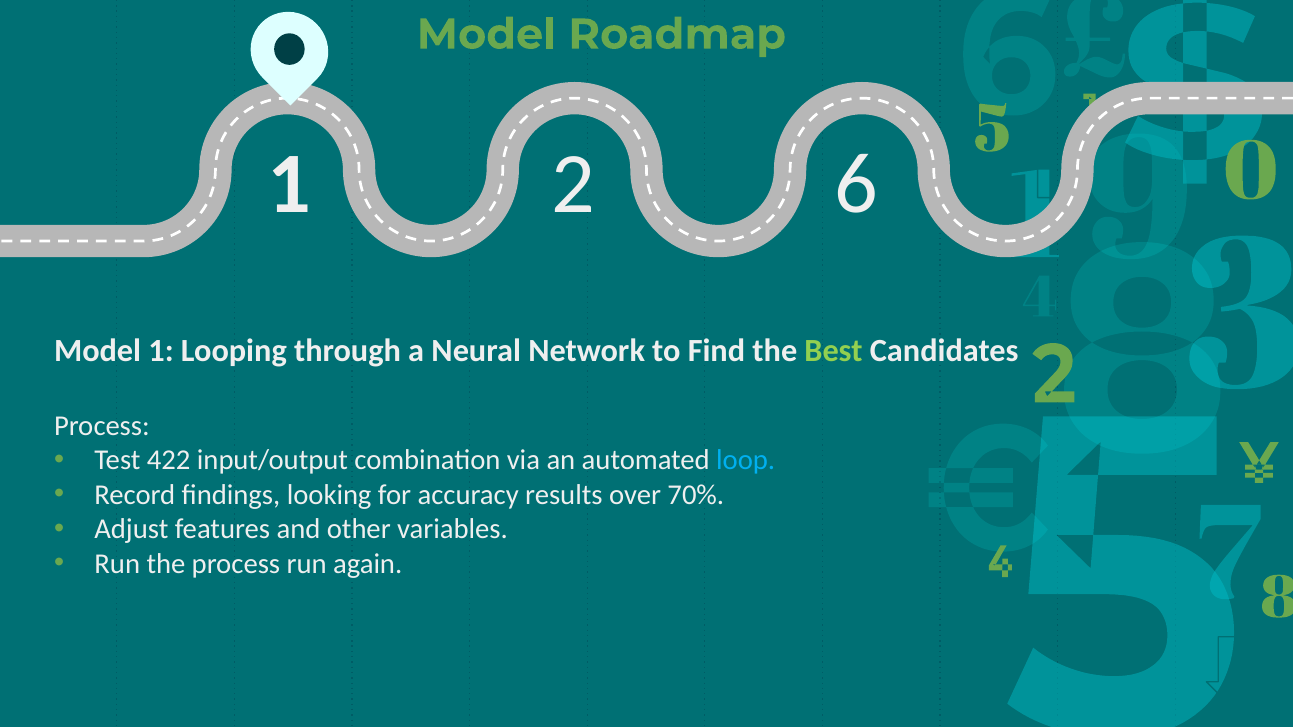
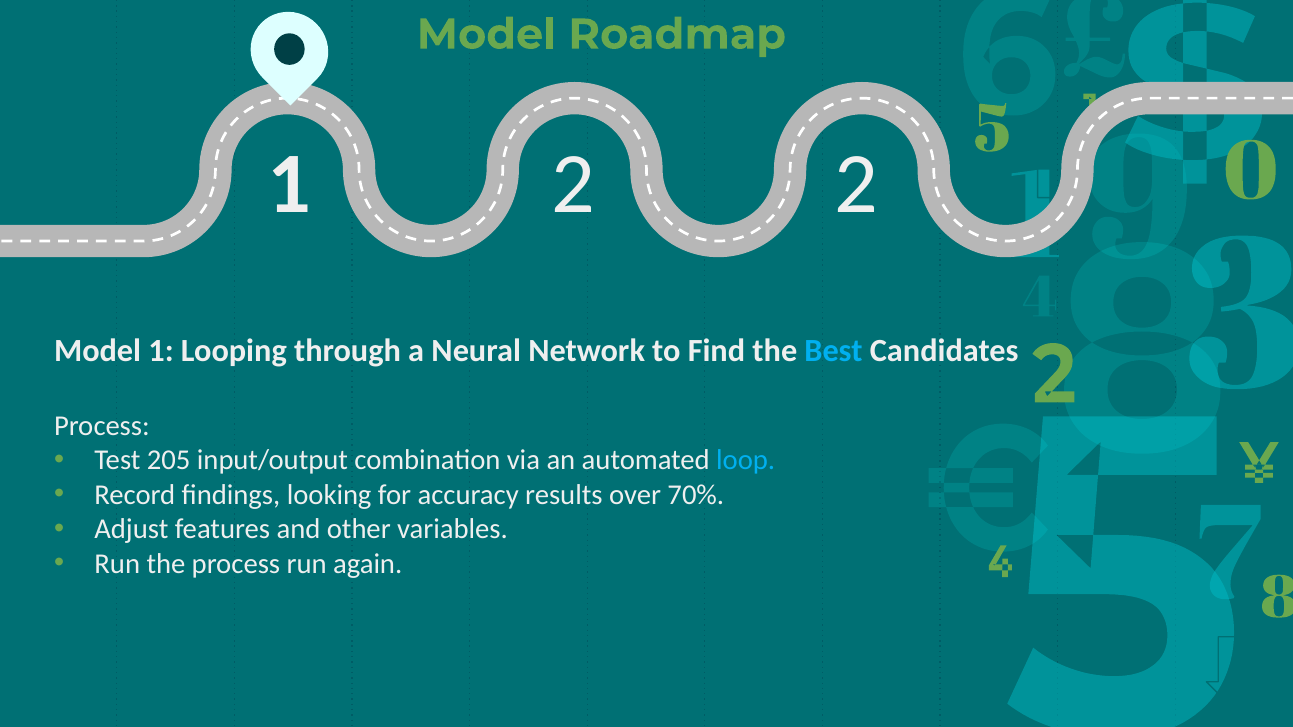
1 6: 6 -> 2 (856, 184)
Best colour: light green -> light blue (834, 351)
422: 422 -> 205 (169, 461)
